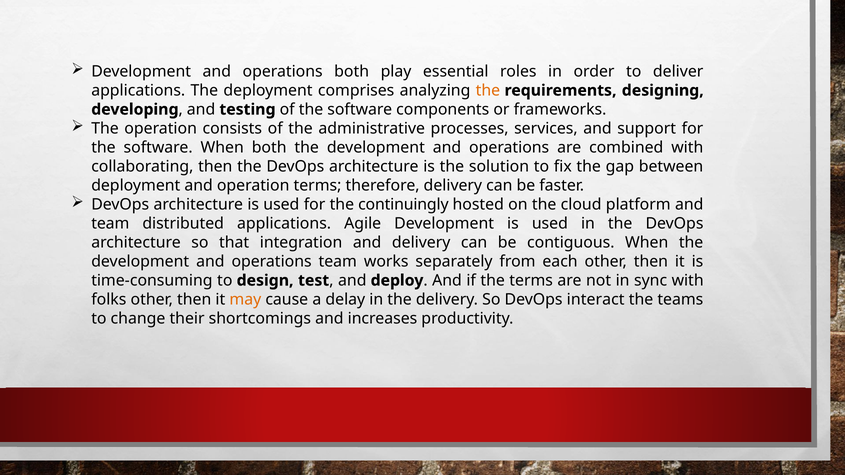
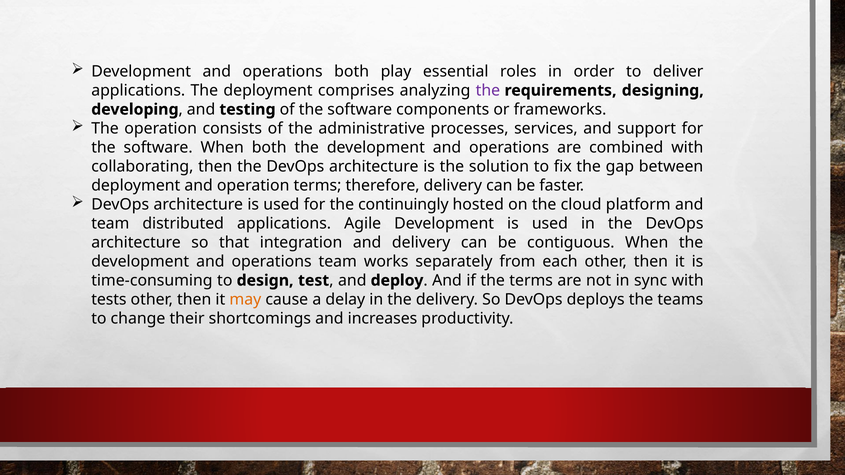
the colour: orange -> purple (488, 91)
folks: folks -> tests (109, 300)
interact: interact -> deploys (596, 300)
